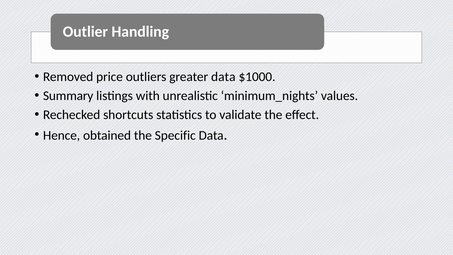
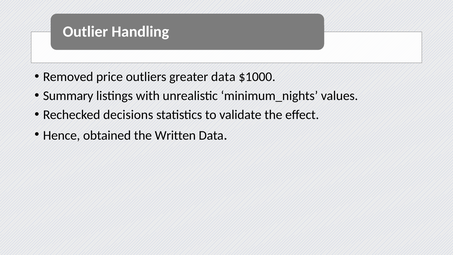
shortcuts: shortcuts -> decisions (128, 115)
Specific: Specific -> Written (175, 135)
